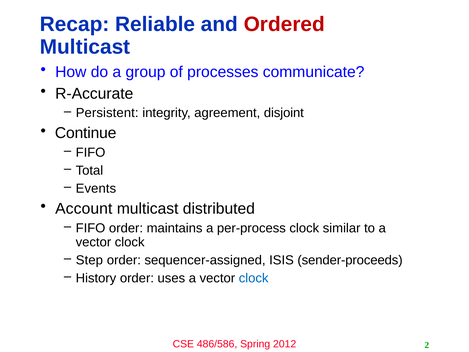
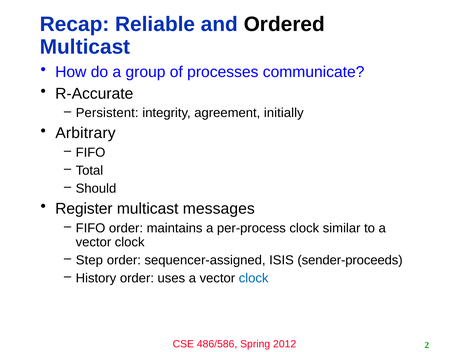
Ordered colour: red -> black (284, 24)
disjoint: disjoint -> initially (284, 113)
Continue: Continue -> Arbitrary (85, 133)
Events: Events -> Should (96, 188)
Account: Account -> Register (84, 209)
distributed: distributed -> messages (219, 209)
